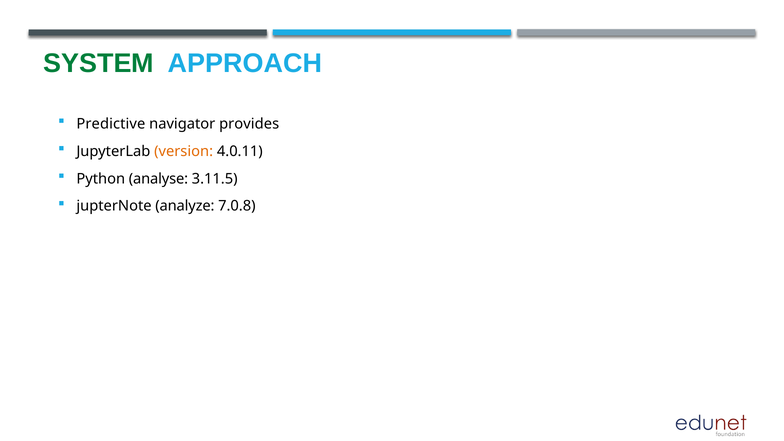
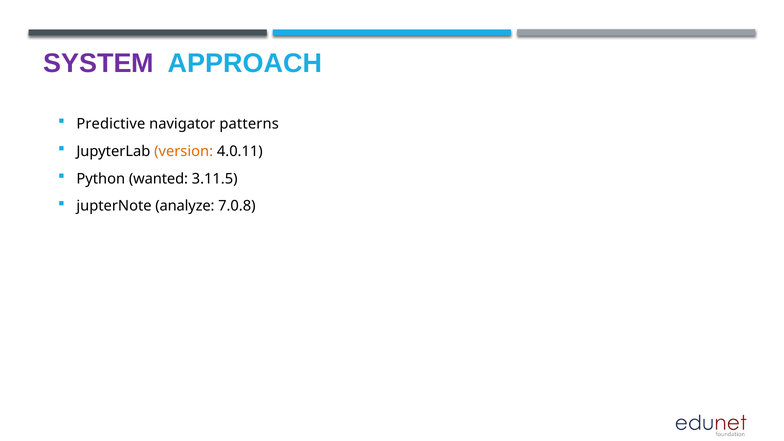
SYSTEM colour: green -> purple (99, 64)
provides: provides -> patterns (249, 124)
analyse: analyse -> wanted (158, 179)
